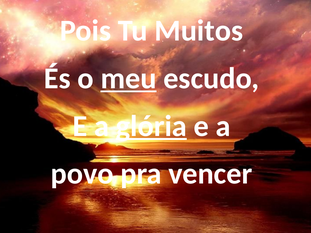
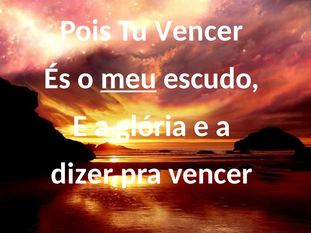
Tu Muitos: Muitos -> Vencer (199, 31)
glória underline: present -> none (151, 126)
povo: povo -> dizer (82, 174)
